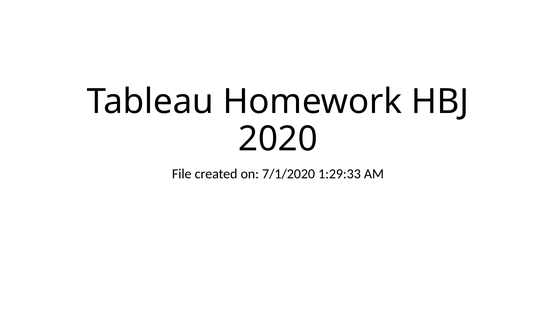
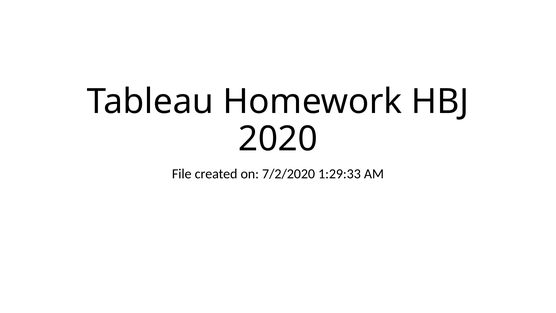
7/1/2020: 7/1/2020 -> 7/2/2020 (289, 174)
